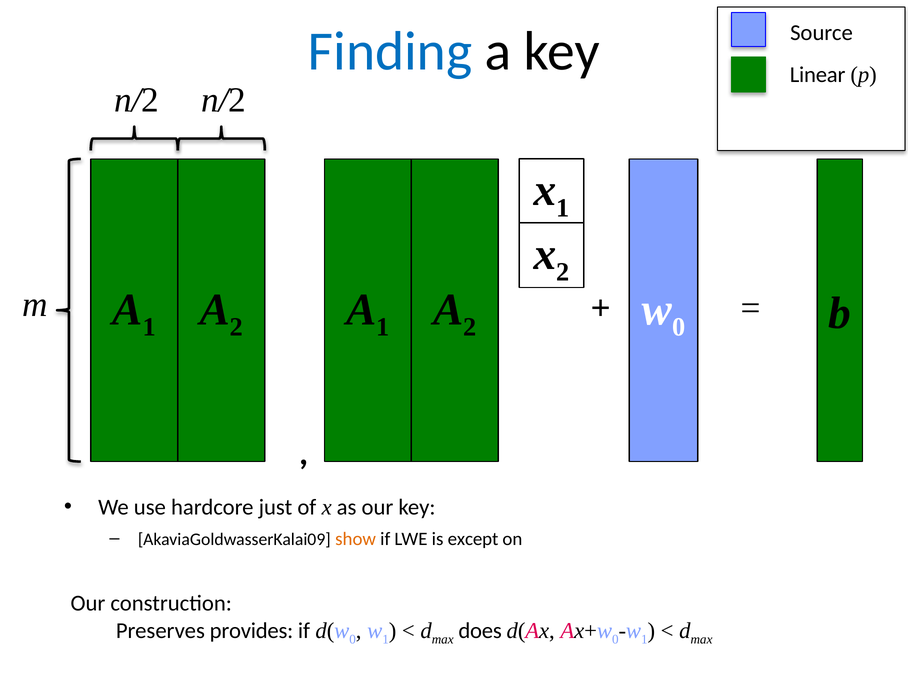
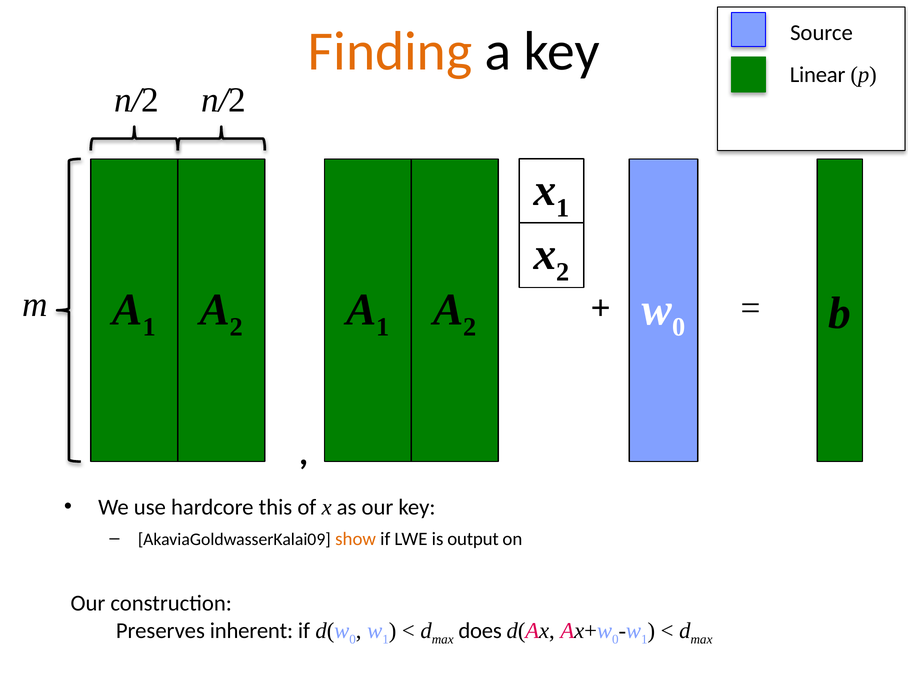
Finding colour: blue -> orange (390, 52)
just: just -> this (275, 507)
except: except -> output (473, 539)
provides: provides -> inherent (251, 631)
